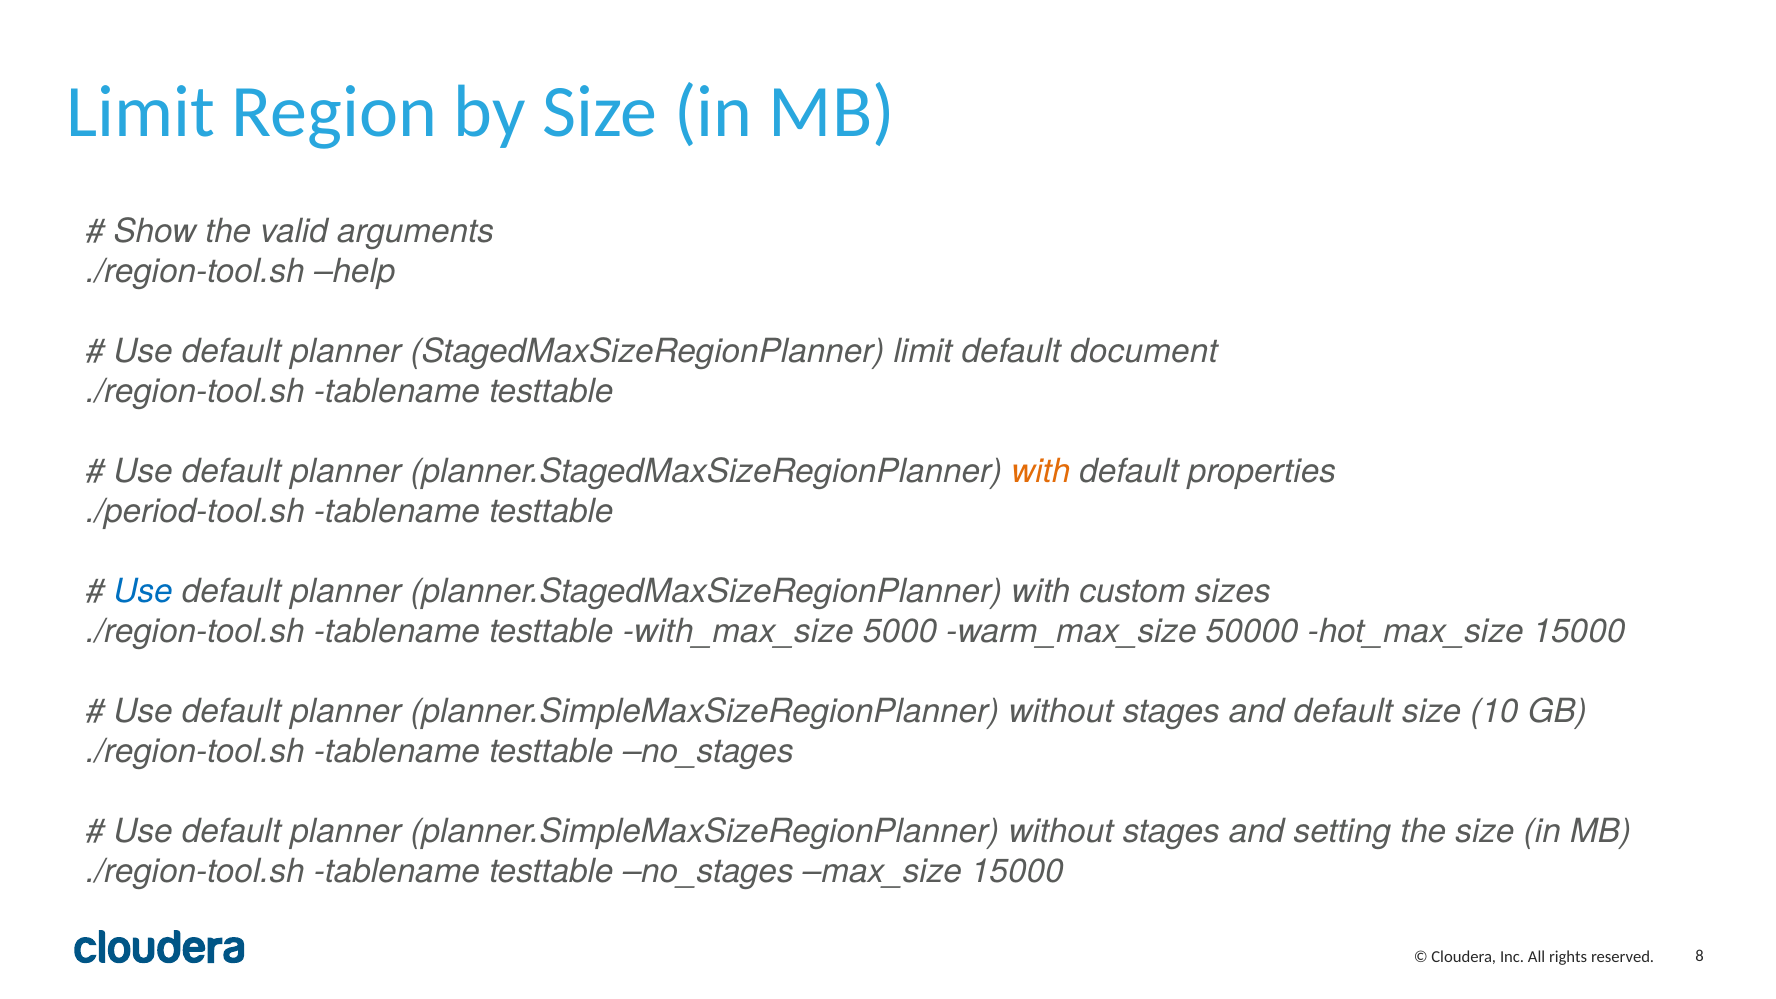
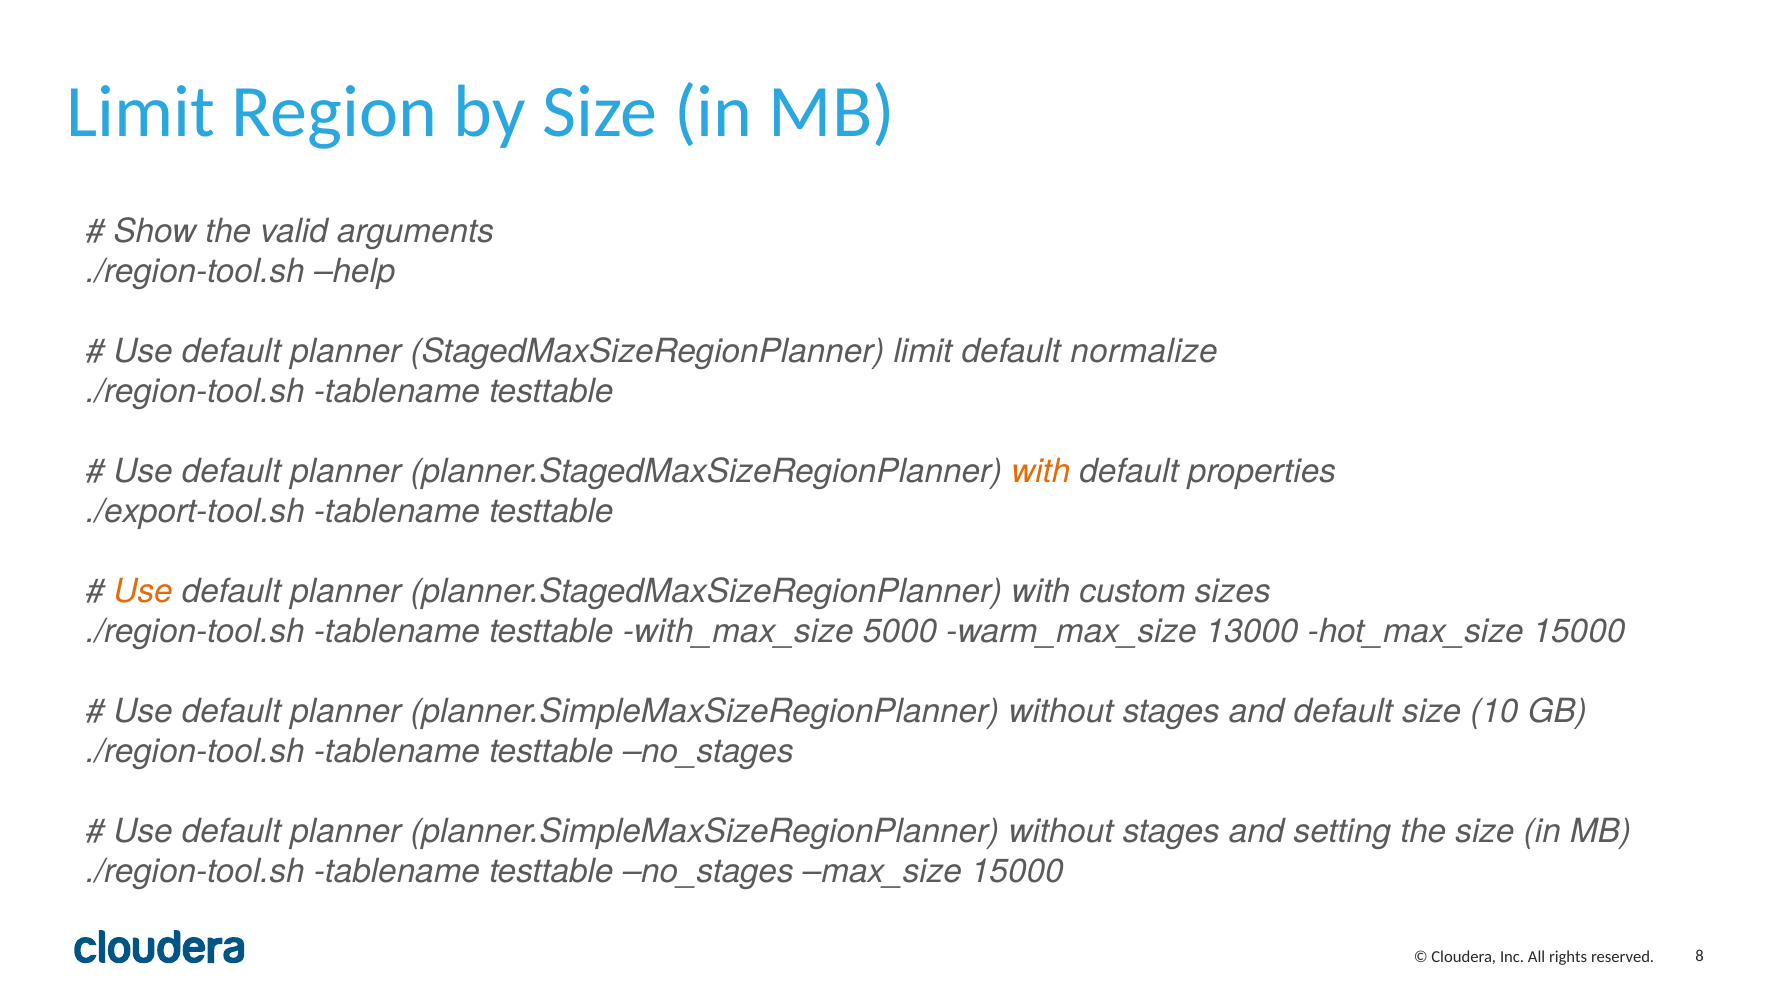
document: document -> normalize (1144, 352)
./period-tool.sh: ./period-tool.sh -> ./export-tool.sh (195, 512)
Use colour: blue -> orange (143, 592)
50000: 50000 -> 13000 (1252, 632)
